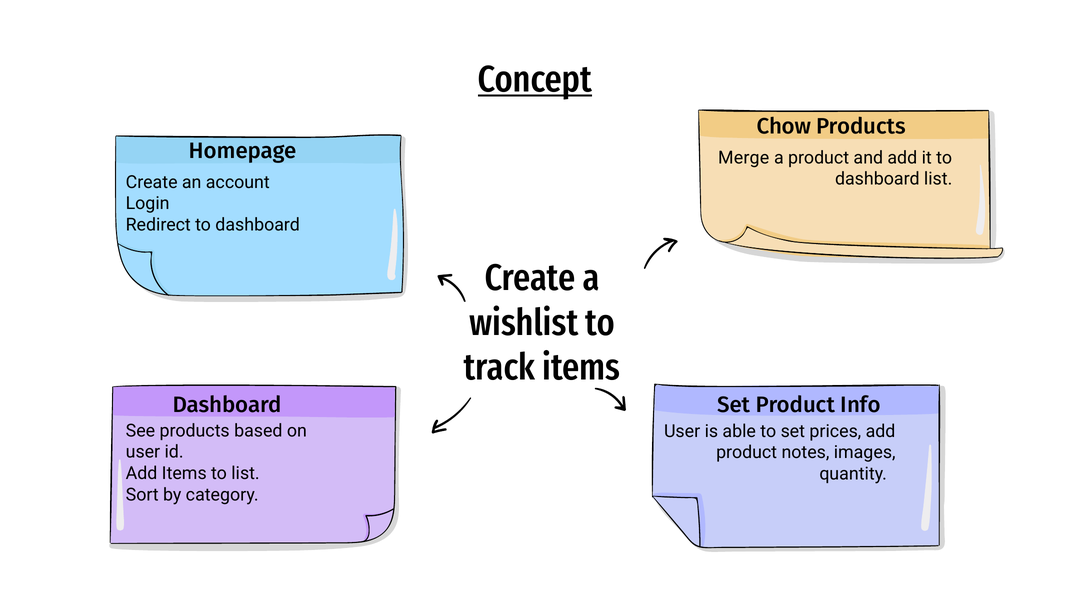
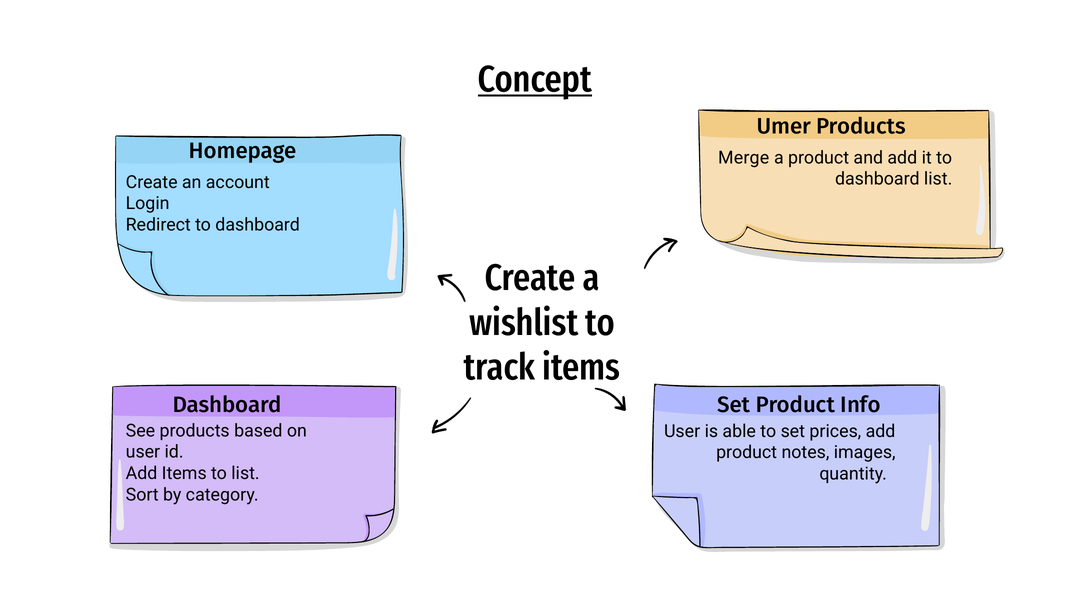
Chow: Chow -> Umer (784, 126)
